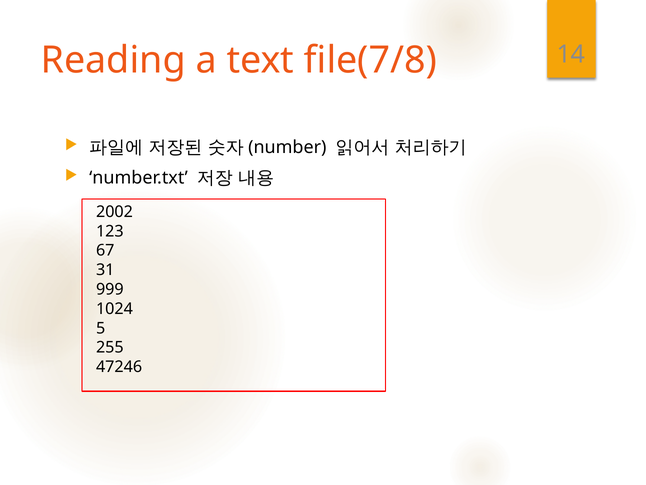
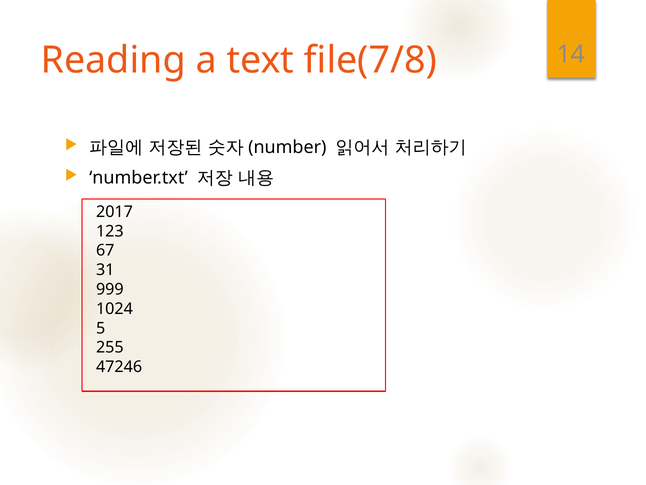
2002: 2002 -> 2017 (114, 212)
